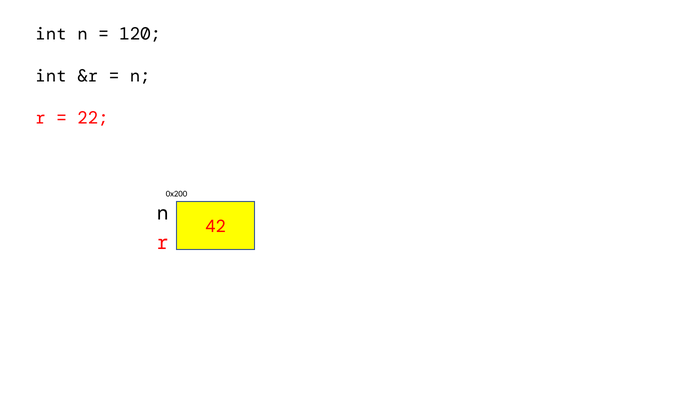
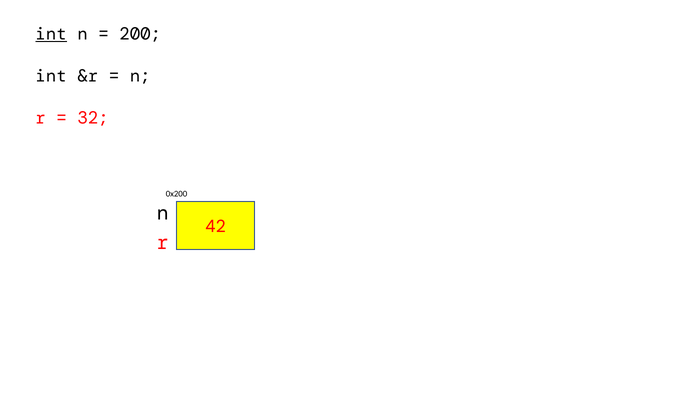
int underline: none -> present (51, 34)
120: 120 -> 200 (140, 34)
22: 22 -> 32 (93, 118)
